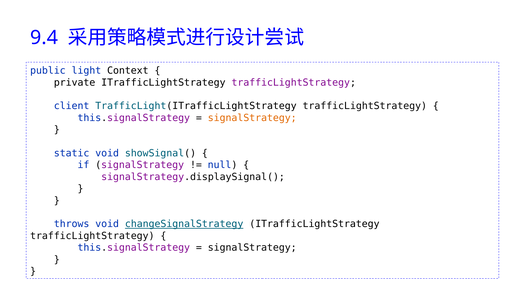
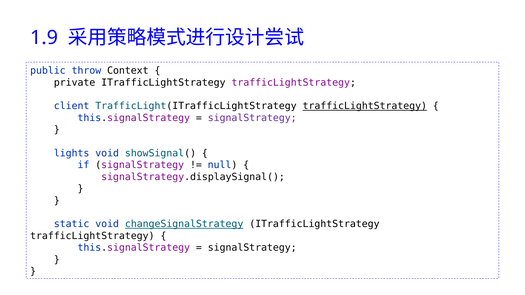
9.4: 9.4 -> 1.9 (44, 38)
light: light -> throw (86, 71)
trafficLightStrategy underline: none -> present (365, 106)
signalStrategy colour: orange -> purple (252, 118)
static: static -> lights (72, 153)
throws: throws -> static (72, 224)
